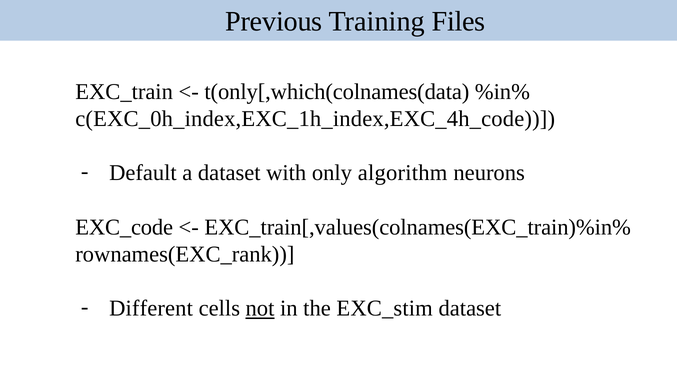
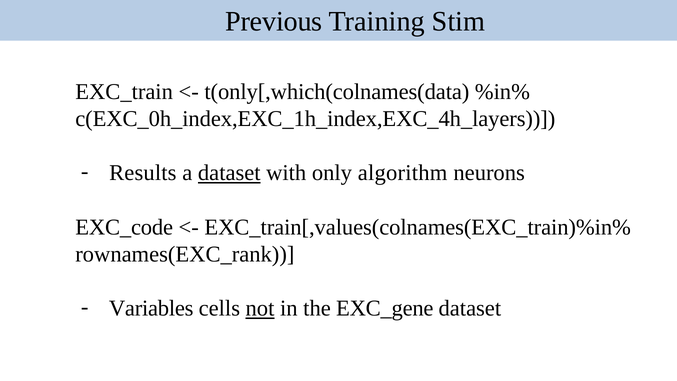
Files: Files -> Stim (458, 21)
c(EXC_0h_index,EXC_1h_index,EXC_4h_code: c(EXC_0h_index,EXC_1h_index,EXC_4h_code -> c(EXC_0h_index,EXC_1h_index,EXC_4h_layers (315, 119)
Default: Default -> Results (143, 173)
dataset underline: none -> present (229, 173)
Different: Different -> Variables (151, 308)
EXC_stim: EXC_stim -> EXC_gene (385, 308)
